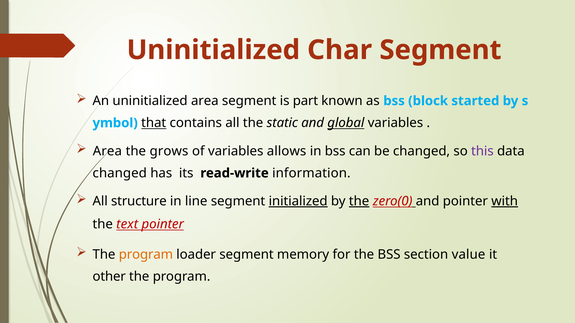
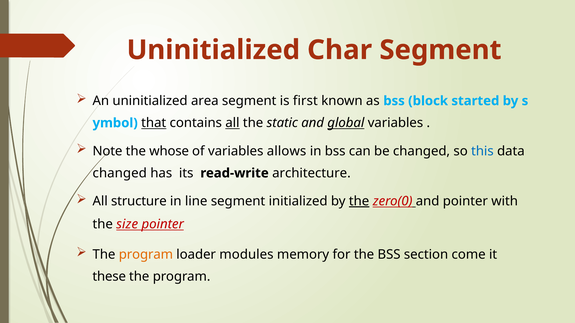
part: part -> first (305, 101)
all underline: none -> present (232, 123)
Area: Area -> Note (107, 151)
grows: grows -> whose (169, 151)
this colour: purple -> blue (482, 151)
information: information -> architecture (311, 173)
initialized underline: present -> none (298, 201)
with underline: present -> none (505, 201)
text: text -> size (127, 224)
loader segment: segment -> modules (246, 255)
value: value -> come (469, 255)
other: other -> these (109, 277)
